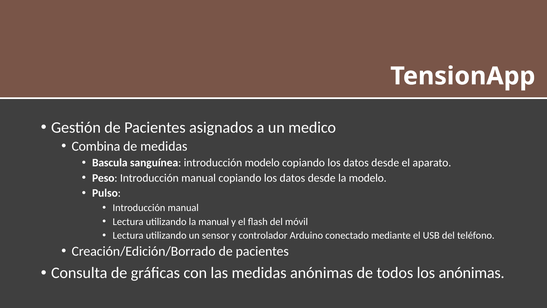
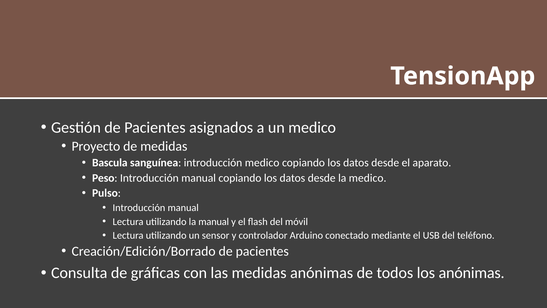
Combina: Combina -> Proyecto (96, 146)
introducción modelo: modelo -> medico (262, 163)
la modelo: modelo -> medico (368, 178)
